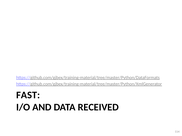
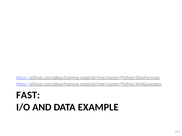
RECEIVED: RECEIVED -> EXAMPLE (98, 108)
